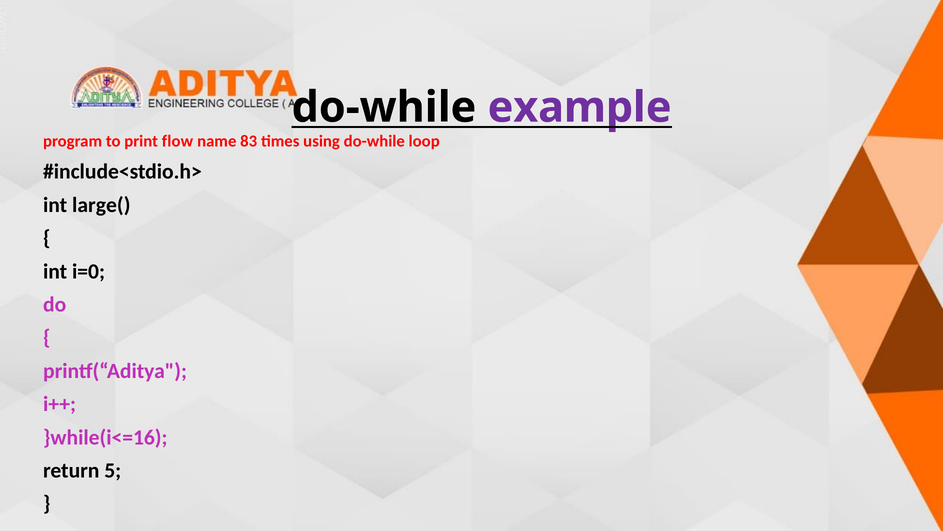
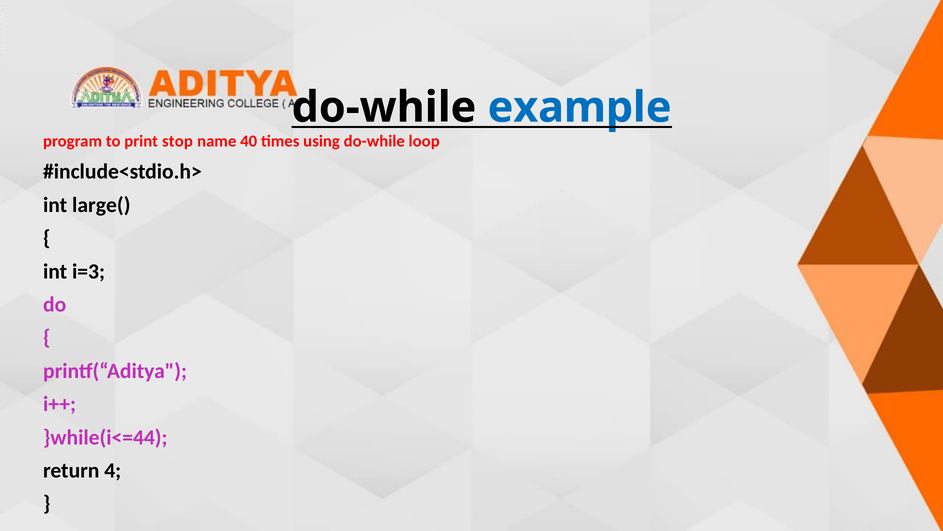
example colour: purple -> blue (580, 107)
flow: flow -> stop (177, 141)
83: 83 -> 40 (249, 141)
i=0: i=0 -> i=3 (89, 271)
}while(i<=16: }while(i<=16 -> }while(i<=44 (105, 437)
5: 5 -> 4 (113, 470)
